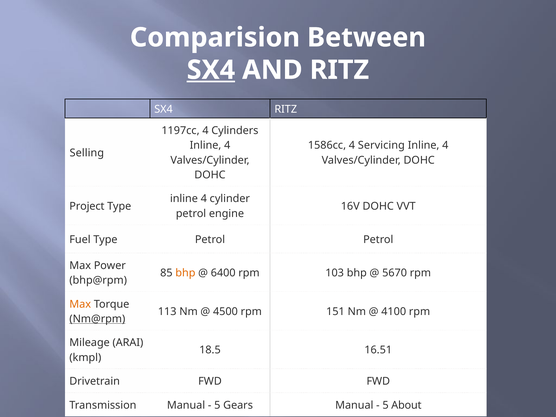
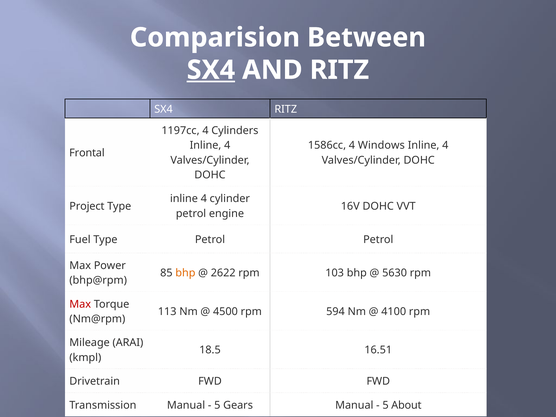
Servicing: Servicing -> Windows (381, 145)
Selling: Selling -> Frontal (87, 153)
6400: 6400 -> 2622 (223, 273)
5670: 5670 -> 5630 (395, 273)
Max colour: orange -> red (80, 304)
151: 151 -> 594 (336, 311)
Nm@rpm underline: present -> none (97, 319)
